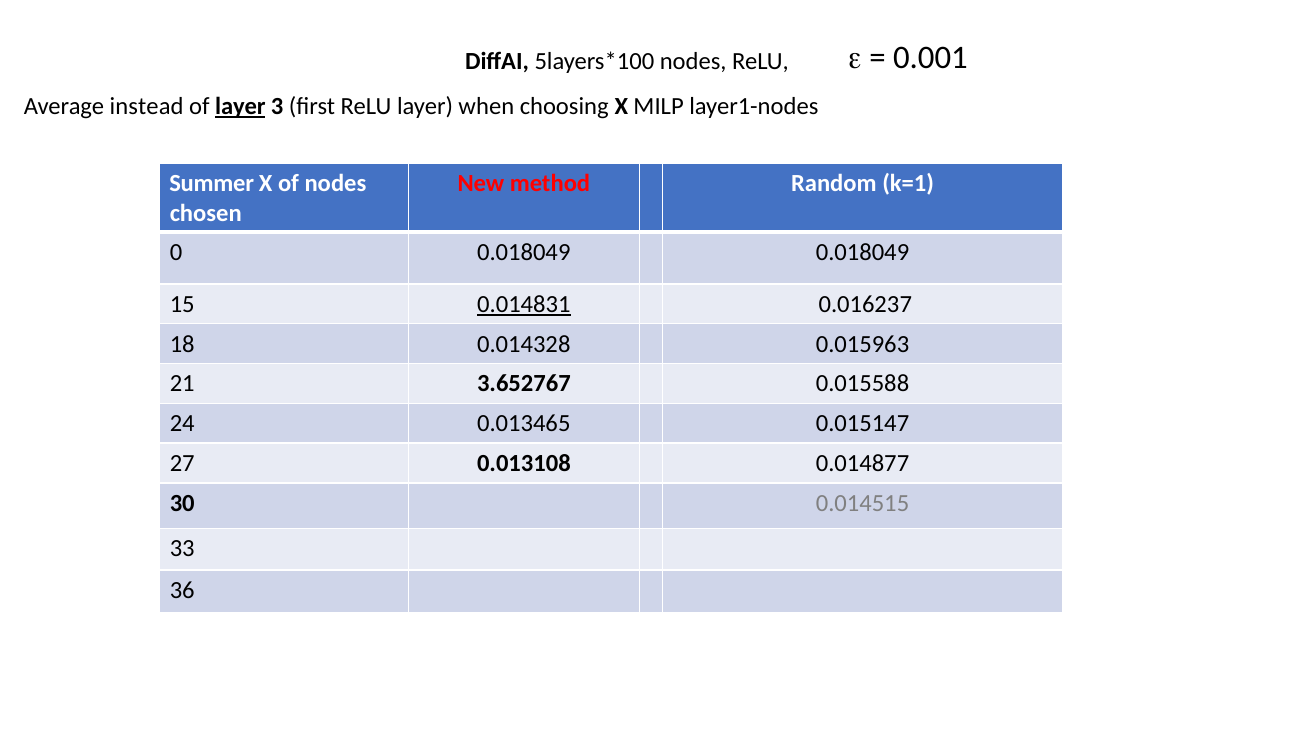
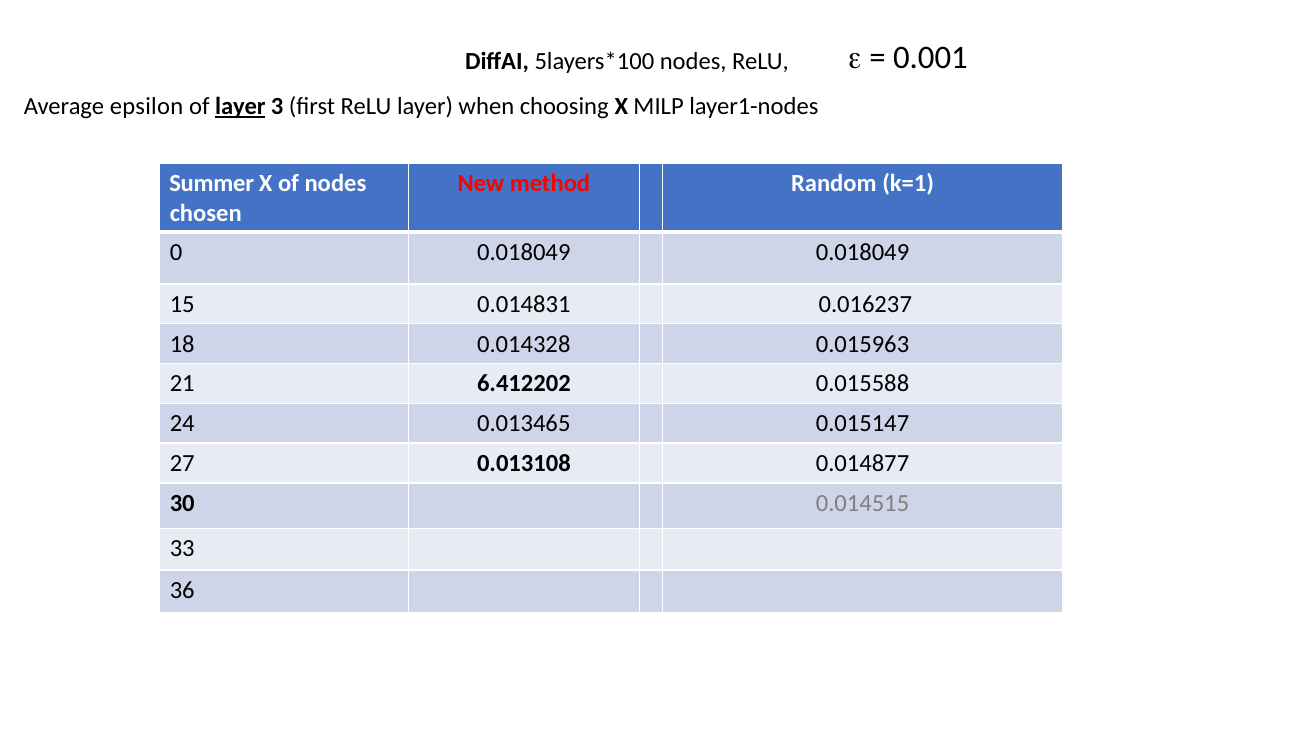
instead: instead -> epsilon (147, 107)
0.014831 underline: present -> none (524, 304)
3.652767: 3.652767 -> 6.412202 (524, 384)
